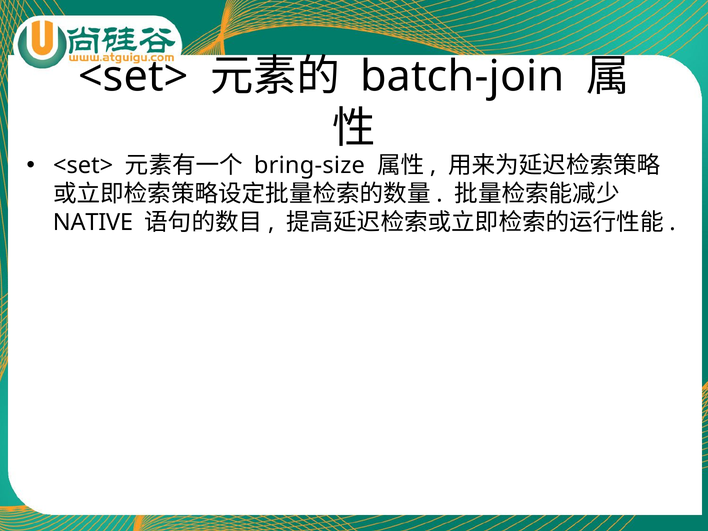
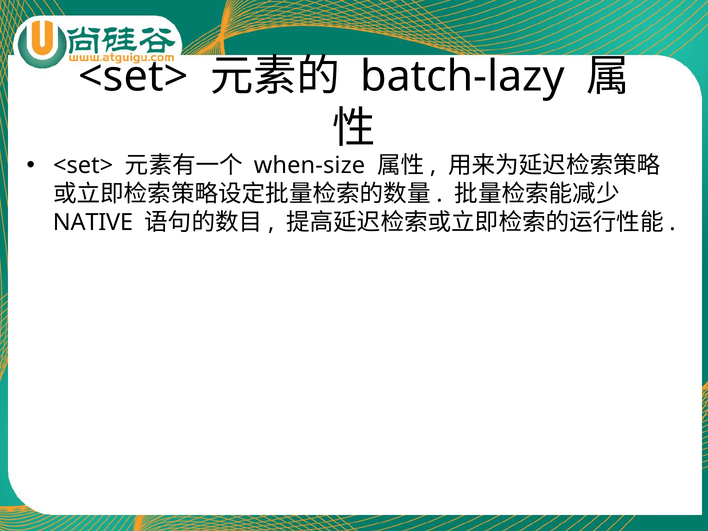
batch-join: batch-join -> batch-lazy (462, 77)
bring-size: bring-size -> when-size (309, 166)
